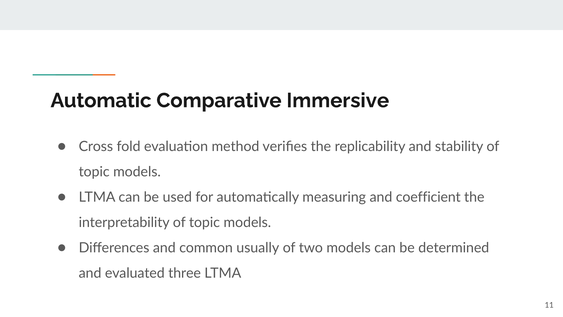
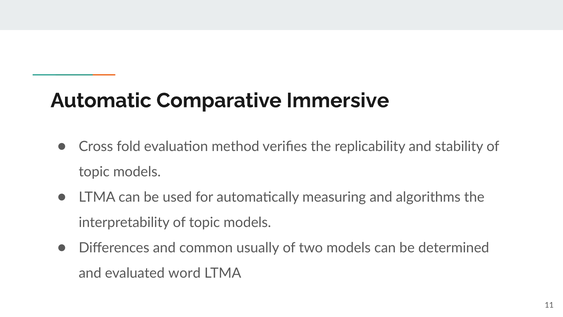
coefficient: coefficient -> algorithms (428, 197)
three: three -> word (185, 273)
